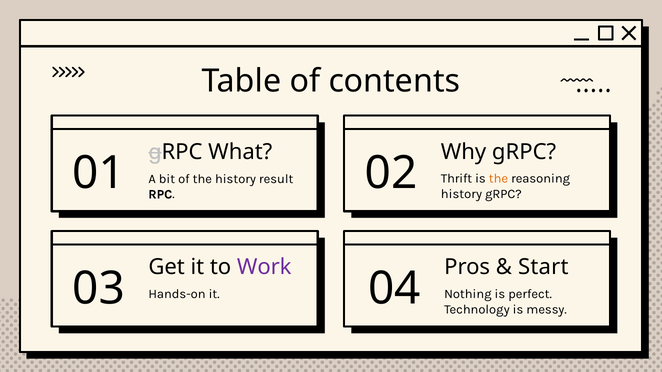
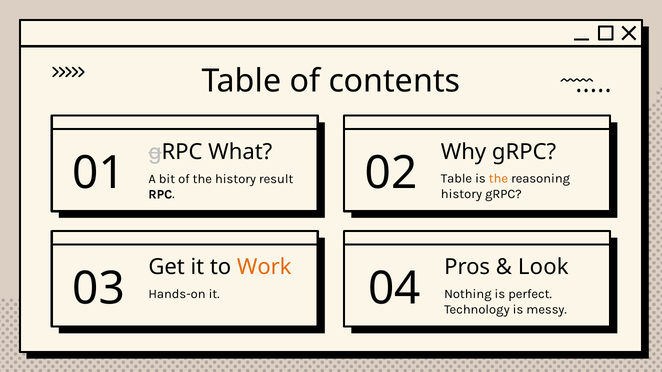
02 Thrift: Thrift -> Table (456, 179)
Work colour: purple -> orange (264, 267)
Start: Start -> Look (543, 267)
